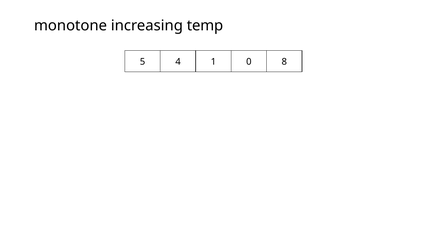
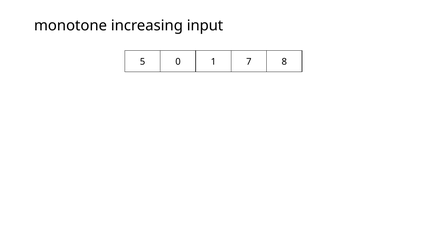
temp: temp -> input (205, 25)
4: 4 -> 0 (178, 62)
0: 0 -> 7 (249, 62)
